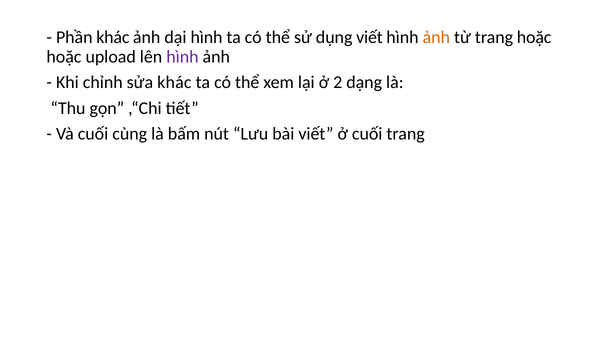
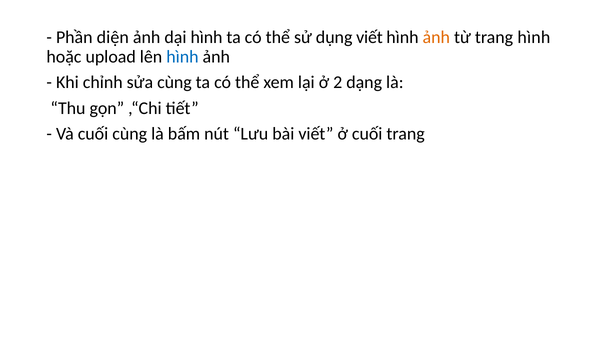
Phần khác: khác -> diện (113, 37)
trang hoặc: hoặc -> hình (534, 37)
hình colour: purple -> blue (182, 57)
sửa khác: khác -> cùng (174, 82)
